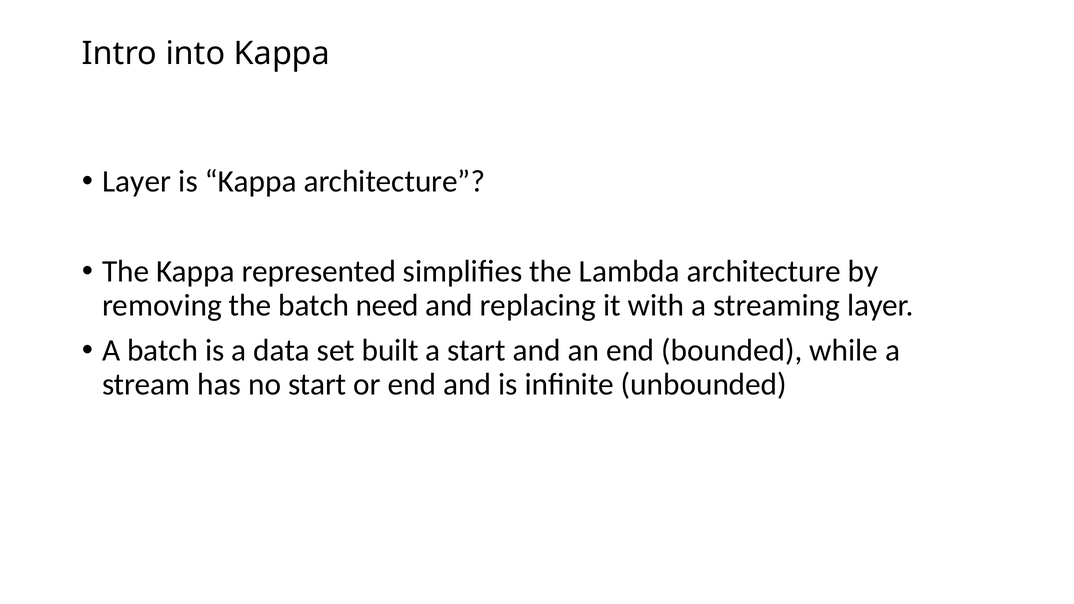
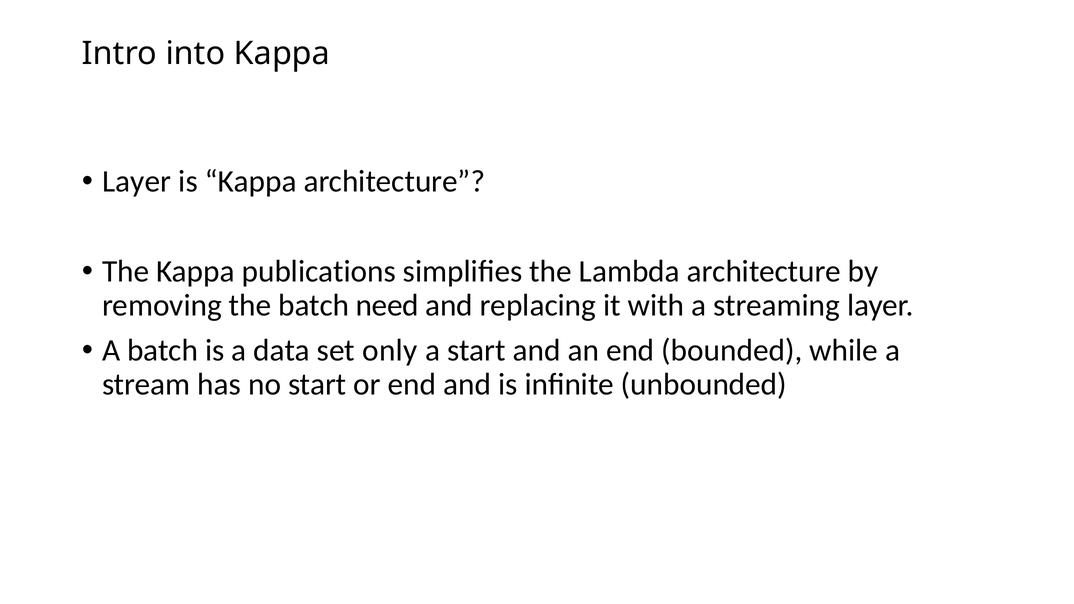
represented: represented -> publications (319, 272)
built: built -> only (390, 351)
